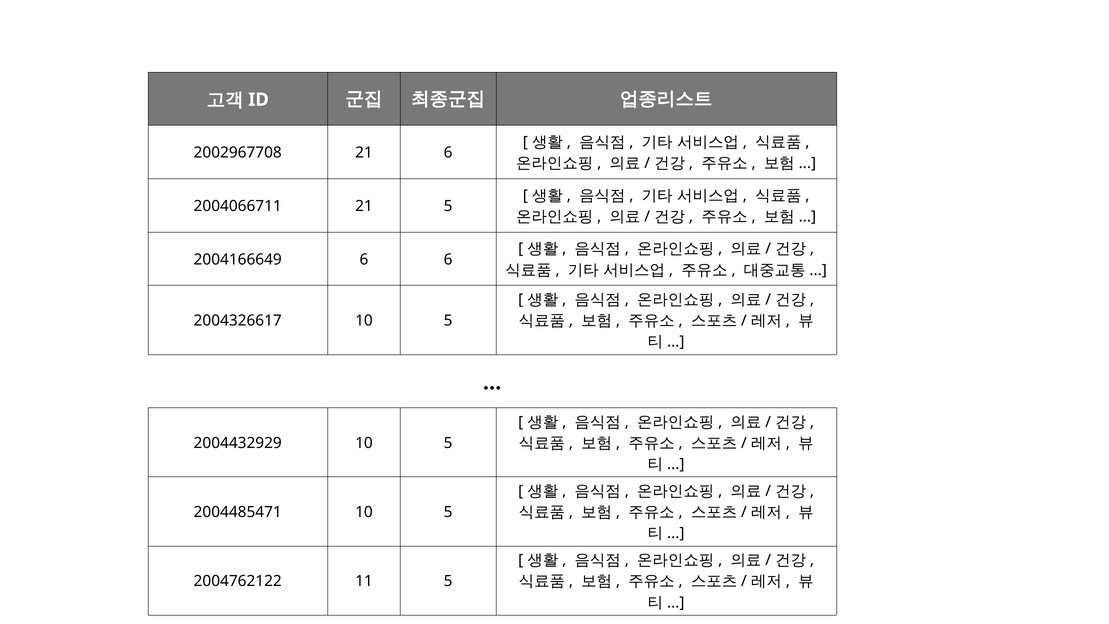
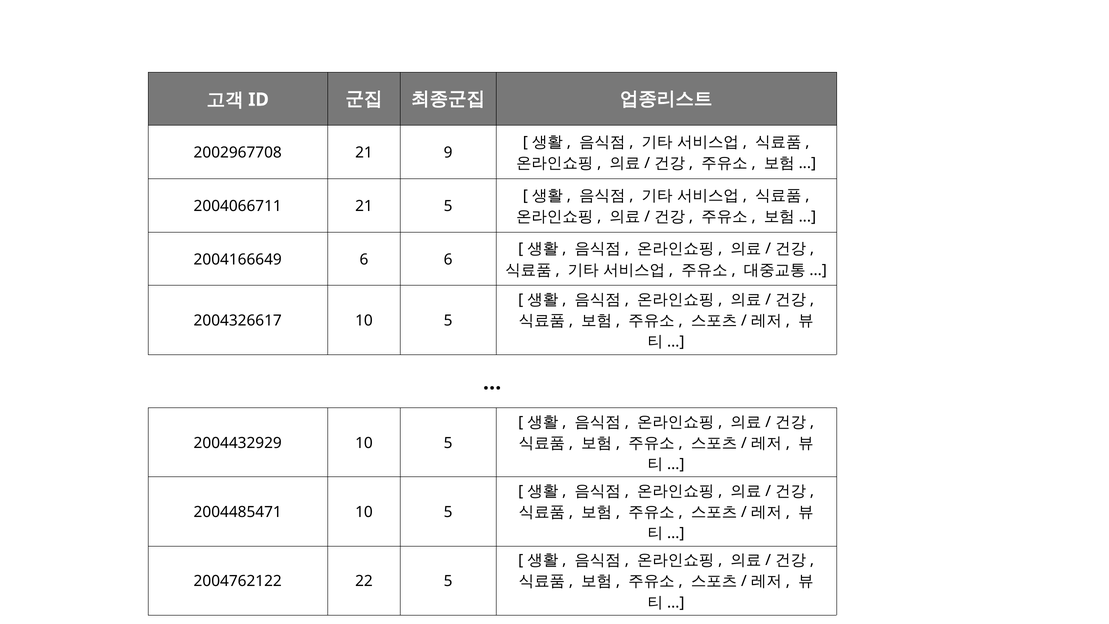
21 6: 6 -> 9 (448, 153)
11: 11 -> 22 (364, 581)
